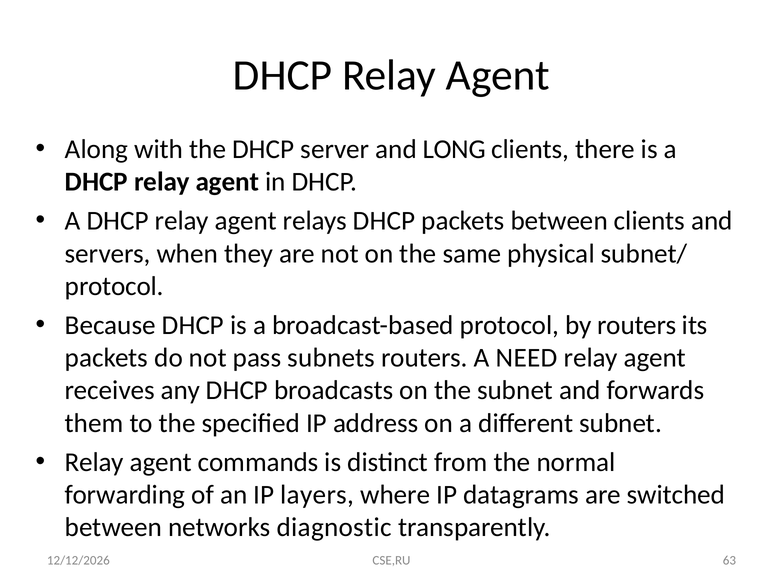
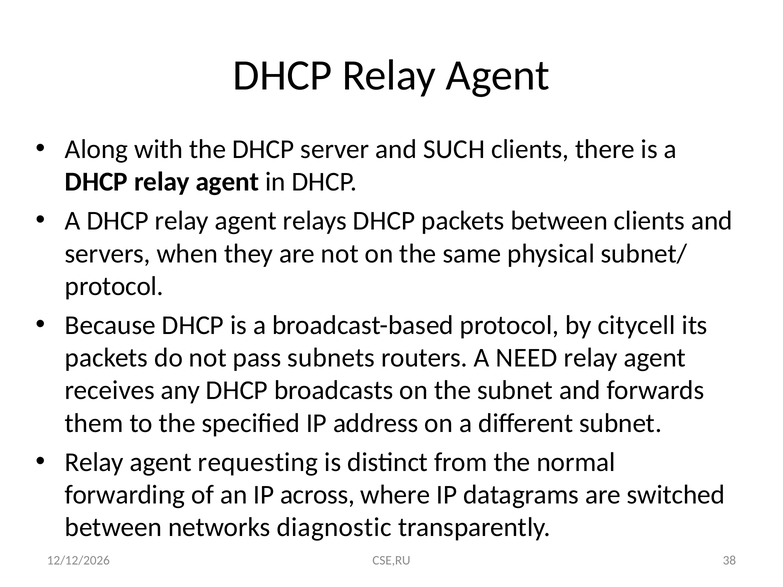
LONG: LONG -> SUCH (454, 149)
by routers: routers -> citycell (637, 325)
commands: commands -> requesting (258, 462)
layers: layers -> across (317, 495)
63: 63 -> 38 (729, 561)
